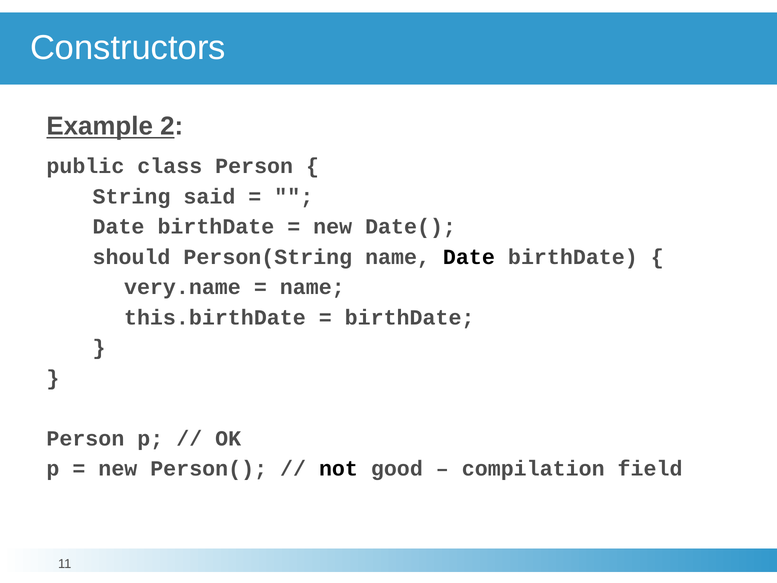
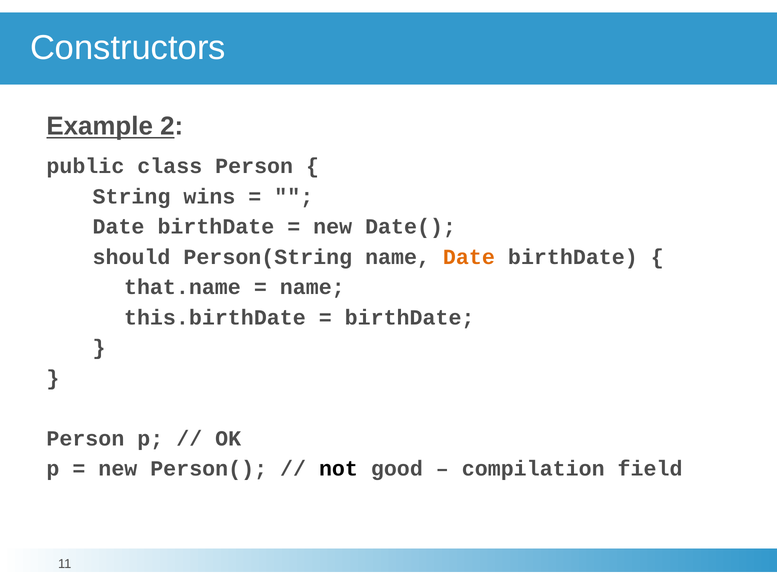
said: said -> wins (209, 196)
Date colour: black -> orange (469, 257)
very.name: very.name -> that.name (182, 287)
